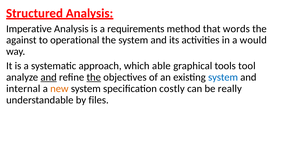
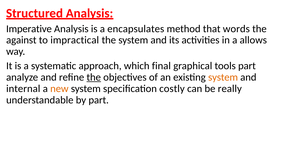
requirements: requirements -> encapsulates (136, 29)
operational: operational -> impractical (75, 40)
would: would -> allows (253, 40)
able: able -> final (161, 66)
tools tool: tool -> part (247, 66)
and underline: present -> none (49, 77)
system colour: blue -> orange (223, 77)
by files: files -> part (99, 100)
